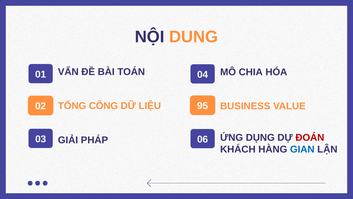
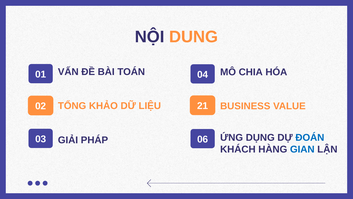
CÔNG: CÔNG -> KHẢO (103, 106)
95: 95 -> 21 (203, 106)
ĐOÁN colour: red -> blue (310, 137)
